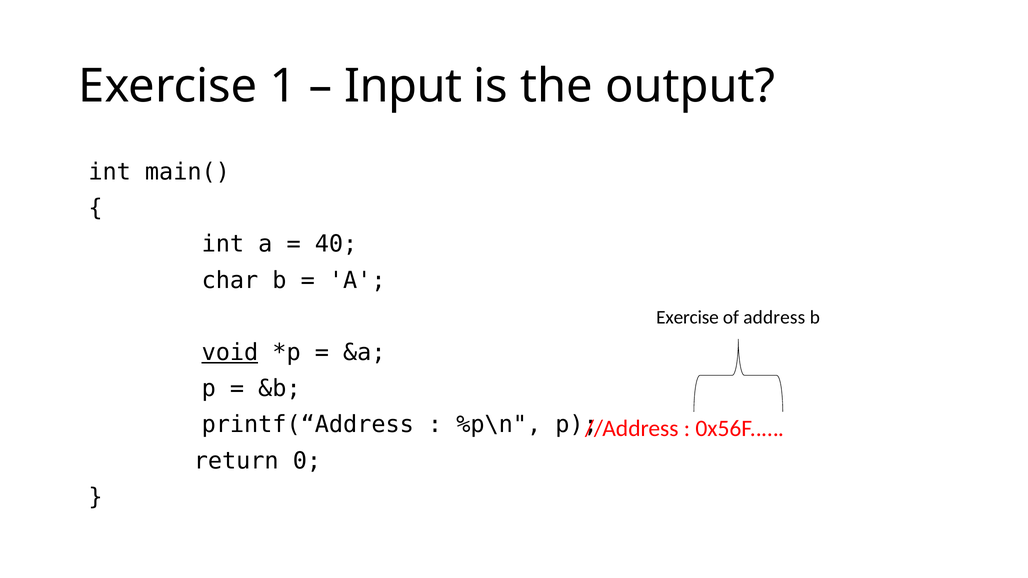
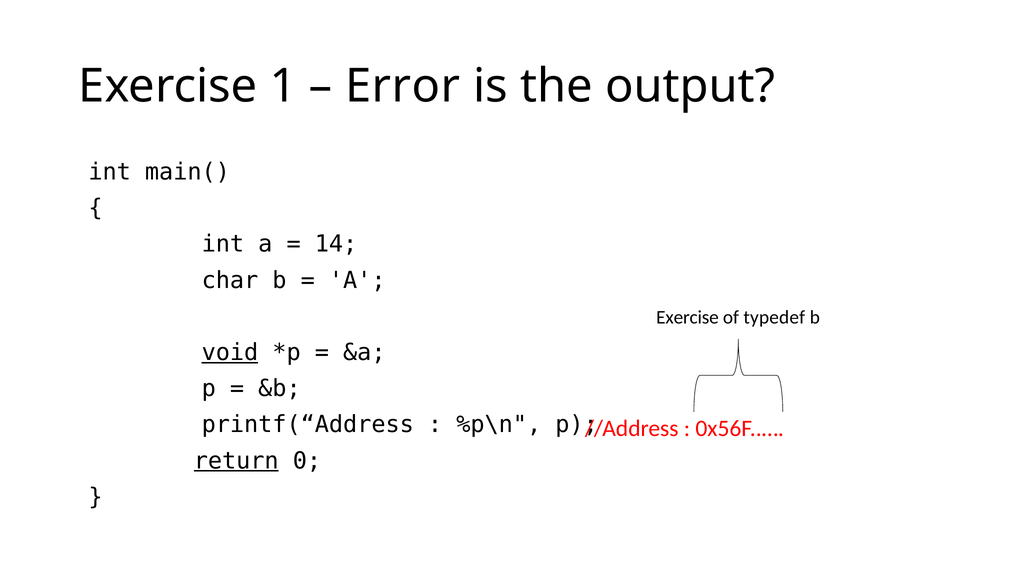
Input: Input -> Error (403, 86)
40: 40 -> 14 (336, 244)
address: address -> typedef (774, 317)
return underline: none -> present (236, 461)
